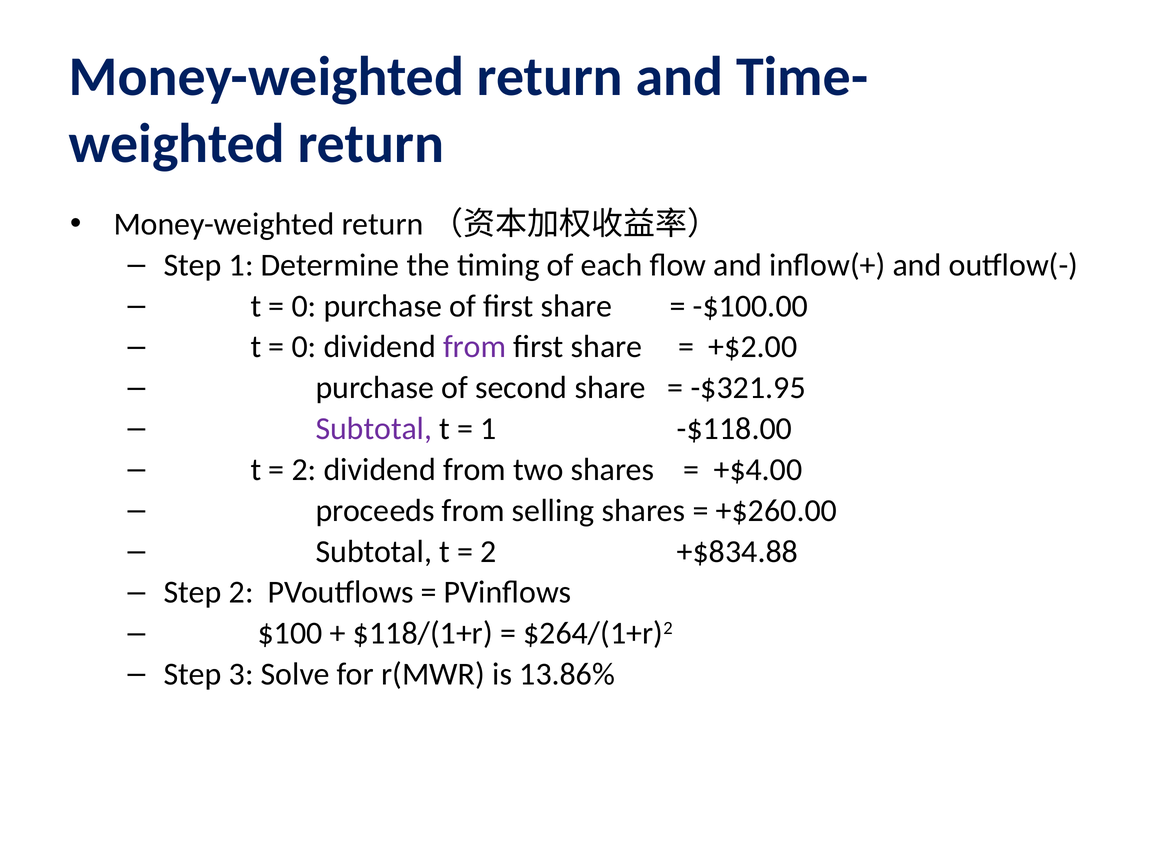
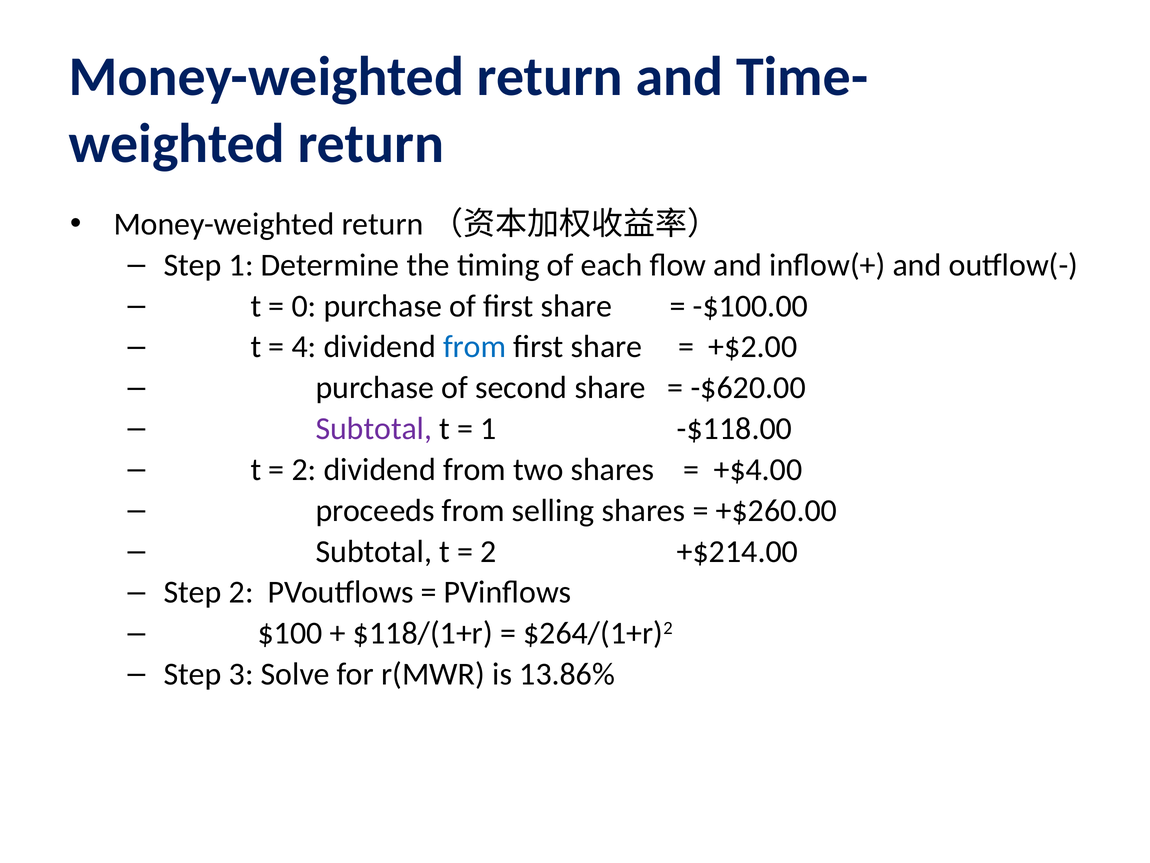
0: 0 -> 4 (304, 347)
from colour: purple -> blue (475, 347)
-$321.95: -$321.95 -> -$620.00 (748, 388)
+$834.88: +$834.88 -> +$214.00 (737, 551)
